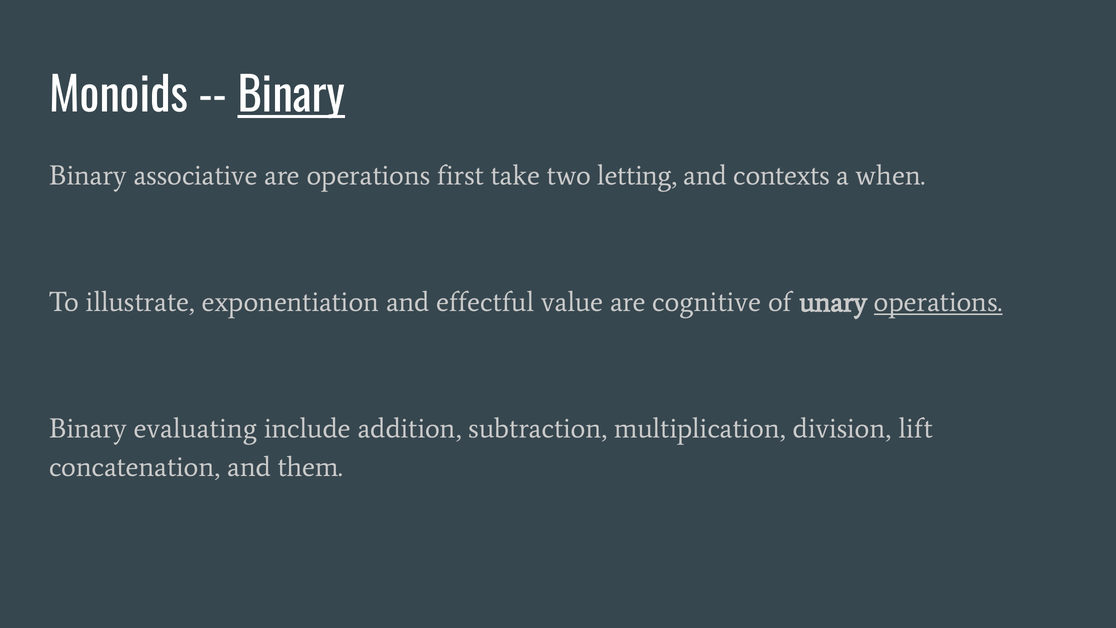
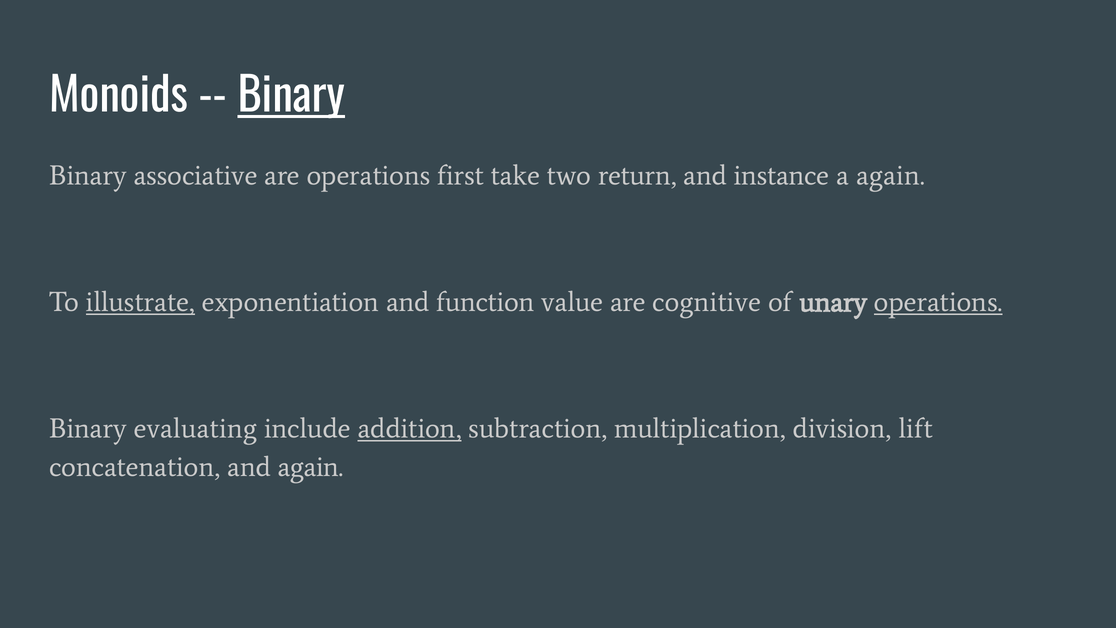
letting: letting -> return (637, 176)
contexts: contexts -> instance (782, 176)
a when: when -> again (891, 176)
illustrate underline: none -> present (140, 302)
effectful: effectful -> function (486, 302)
addition underline: none -> present (410, 429)
and them: them -> again (311, 467)
